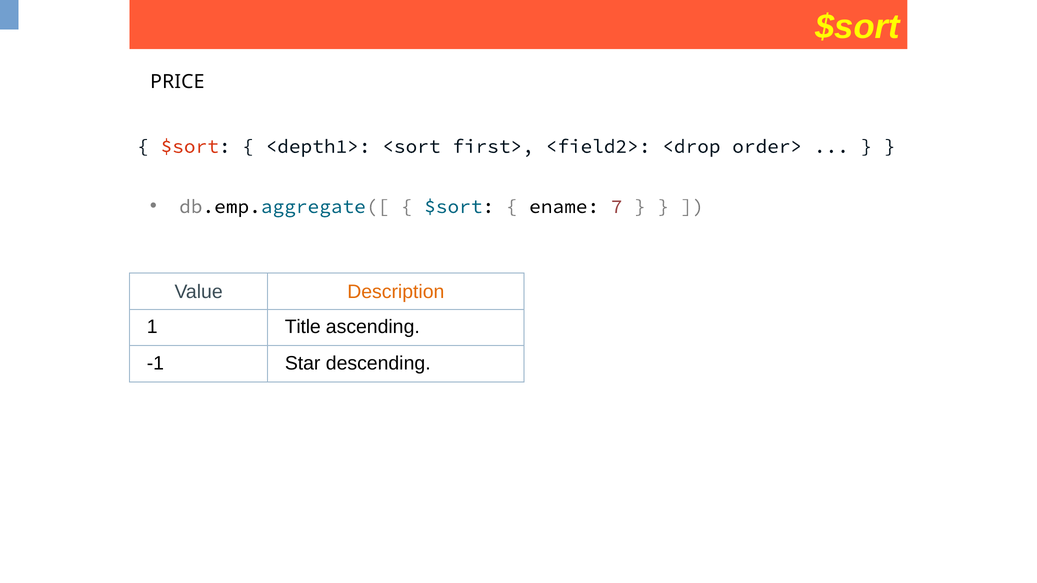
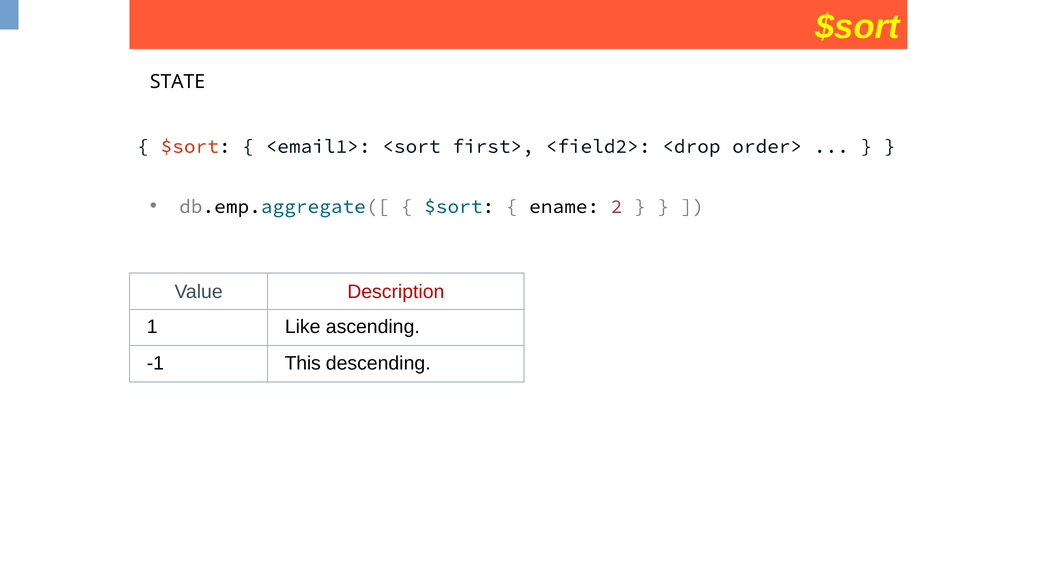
PRICE: PRICE -> STATE (178, 82)
<depth1>: <depth1> -> <email1> (318, 146)
7: 7 -> 2 (617, 207)
Description colour: orange -> red (396, 292)
Title: Title -> Like (303, 327)
Star: Star -> This (303, 364)
